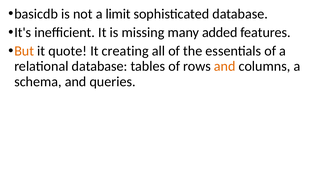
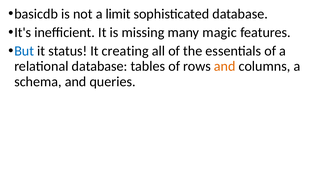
added: added -> magic (220, 32)
But colour: orange -> blue (24, 51)
quote: quote -> status (68, 51)
